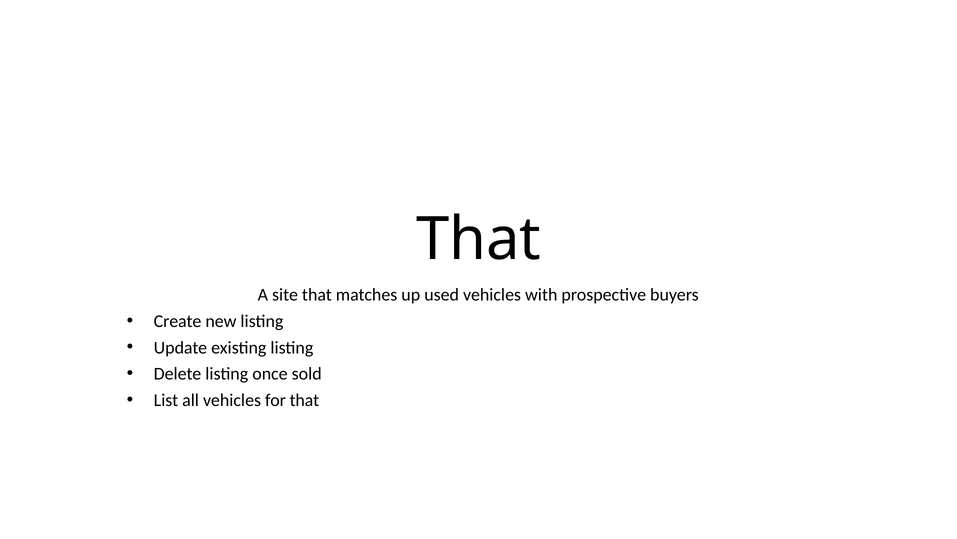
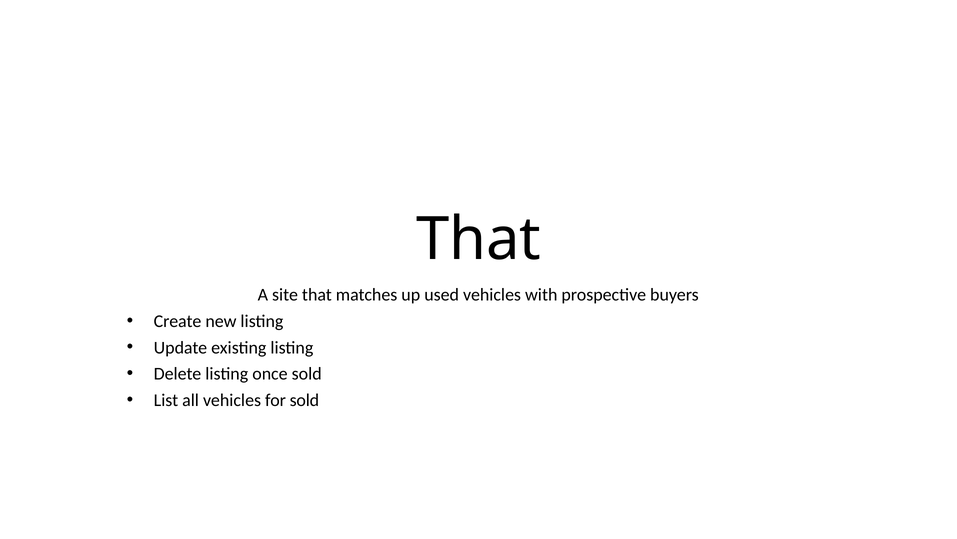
for that: that -> sold (304, 400)
